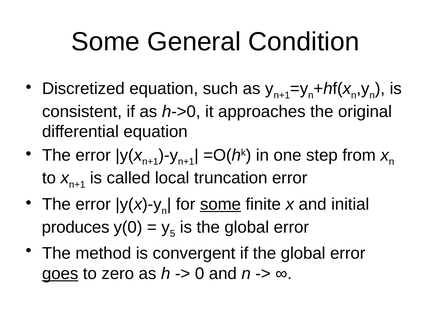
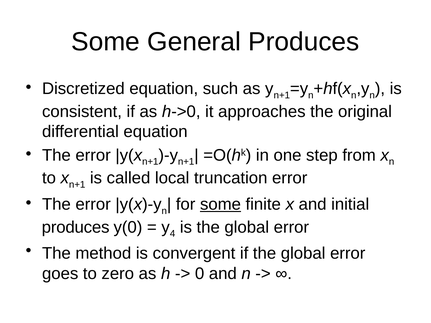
General Condition: Condition -> Produces (304, 42)
5: 5 -> 4 (173, 234)
goes underline: present -> none (60, 274)
